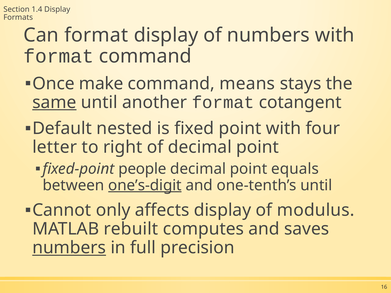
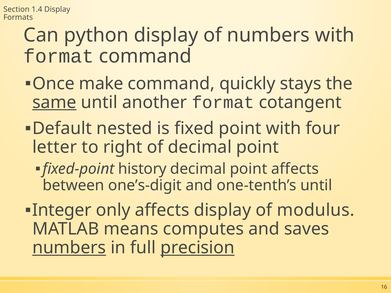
Can format: format -> python (96, 35)
means: means -> quickly (247, 84)
people: people -> history (142, 169)
point equals: equals -> affects (295, 169)
one’s-digit underline: present -> none (145, 185)
Cannot: Cannot -> Integer (62, 210)
rebuilt: rebuilt -> means (131, 229)
precision underline: none -> present (198, 248)
